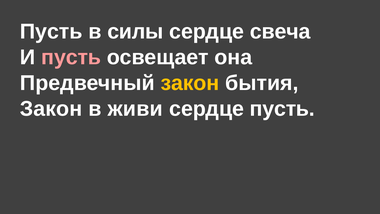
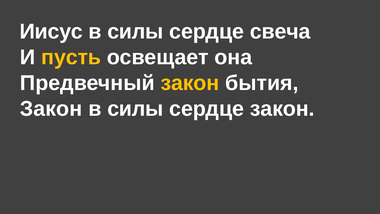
Пусть: Пусть -> Иисус (51, 32)
пусть colour: pink -> yellow (71, 57)
живи: живи -> силы (135, 109)
сердце пусть: пусть -> закон (282, 109)
